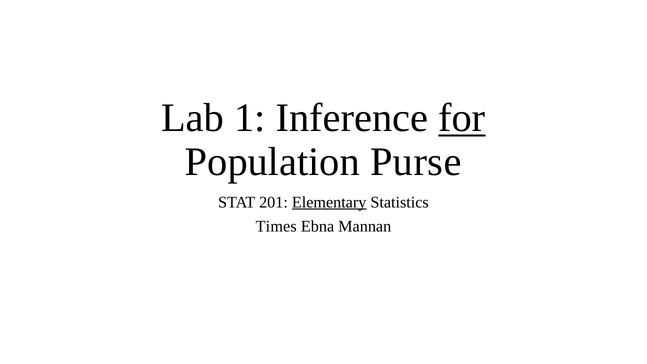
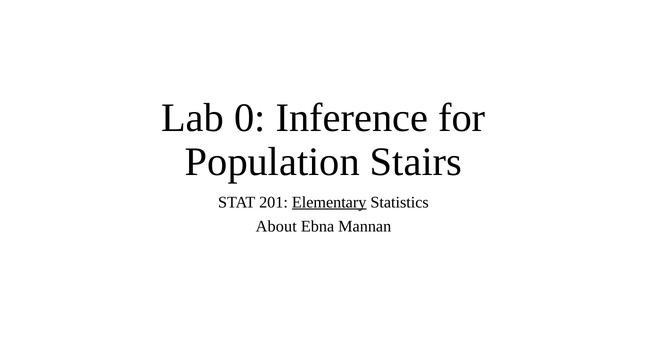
1: 1 -> 0 (250, 118)
for underline: present -> none (462, 118)
Purse: Purse -> Stairs (416, 162)
Times: Times -> About (276, 226)
